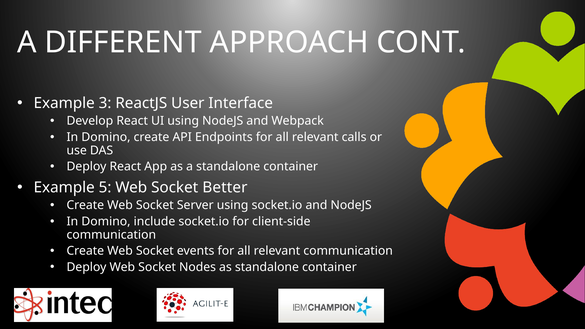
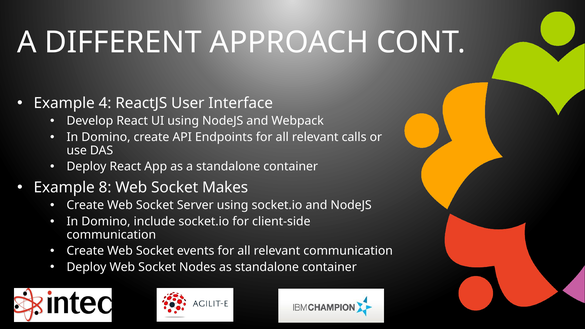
3: 3 -> 4 (105, 103)
5: 5 -> 8 (105, 187)
Better: Better -> Makes (225, 187)
